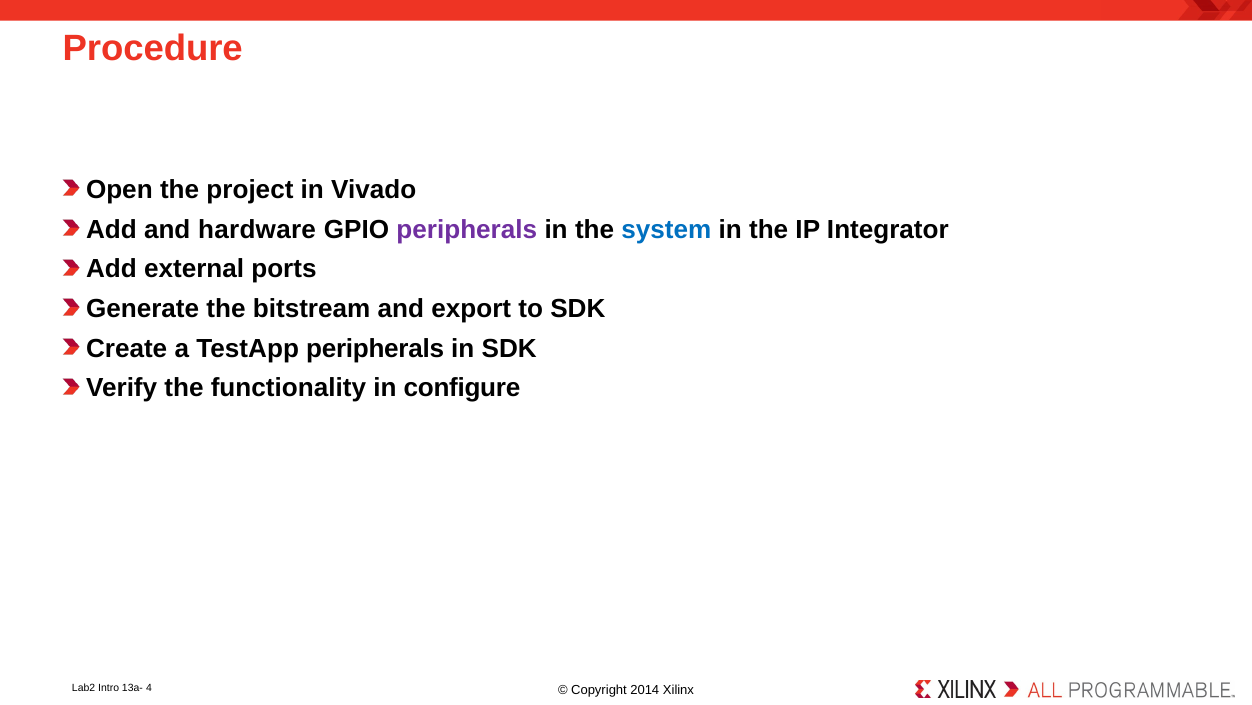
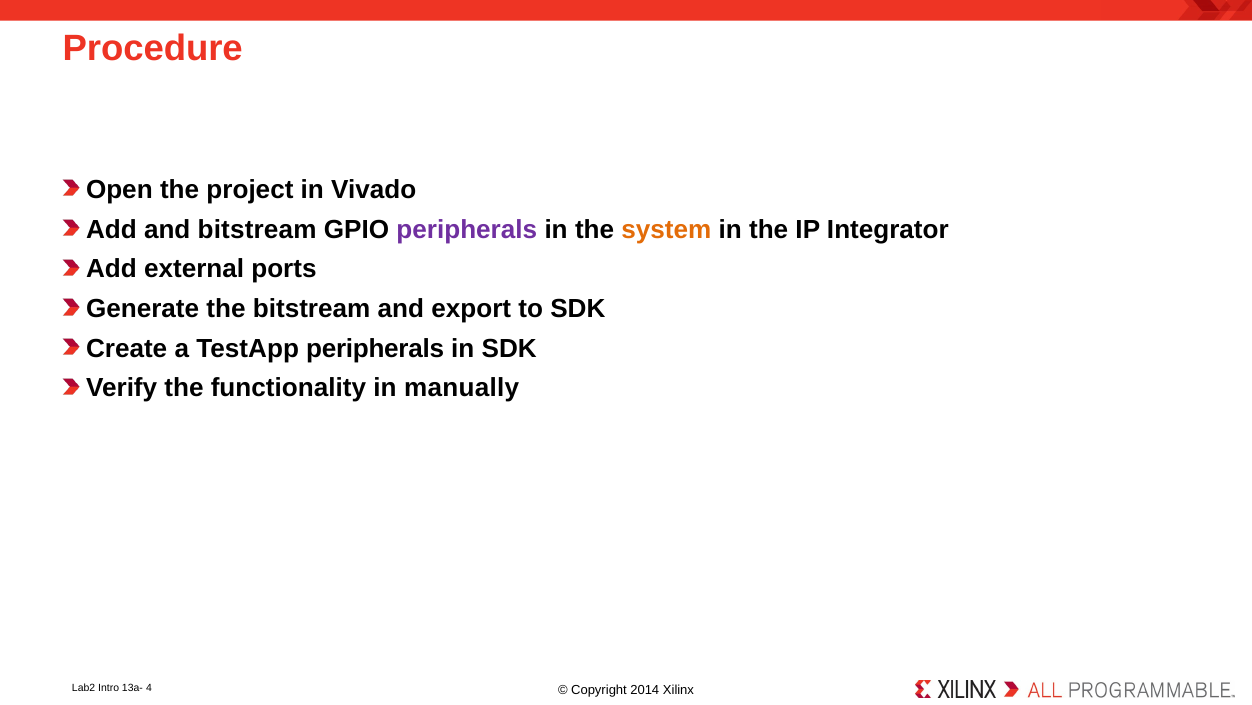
and hardware: hardware -> bitstream (257, 229)
system colour: blue -> orange (666, 229)
configure: configure -> manually (462, 388)
